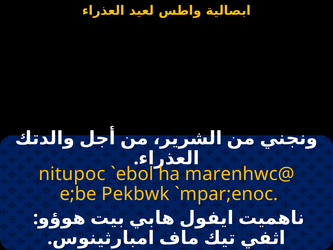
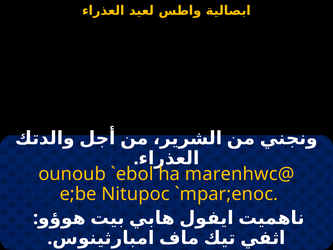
nitupoc: nitupoc -> ounoub (72, 174)
Pekbwk: Pekbwk -> Nitupoc (136, 194)
